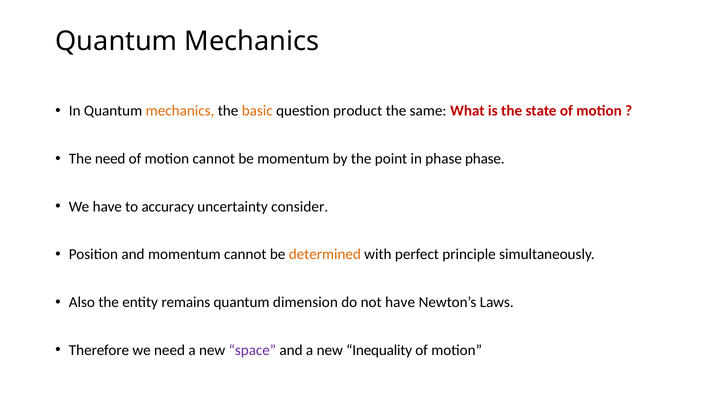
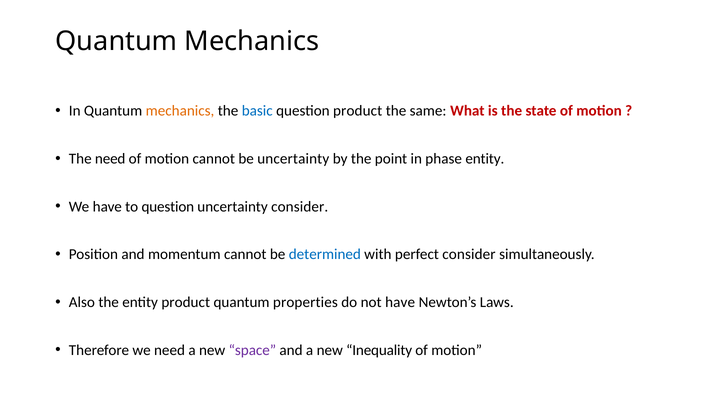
basic colour: orange -> blue (257, 111)
be momentum: momentum -> uncertainty (293, 159)
phase phase: phase -> entity (485, 159)
to accuracy: accuracy -> question (168, 207)
determined colour: orange -> blue (325, 254)
perfect principle: principle -> consider (469, 254)
entity remains: remains -> product (186, 302)
dimension: dimension -> properties (305, 302)
